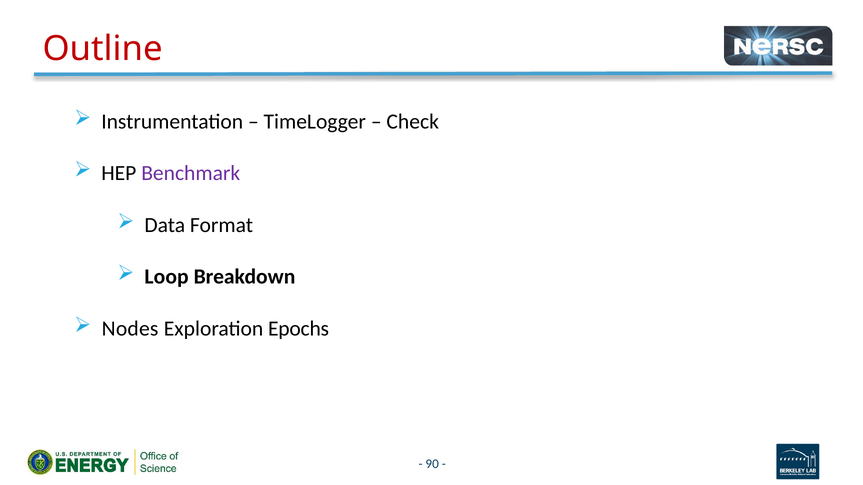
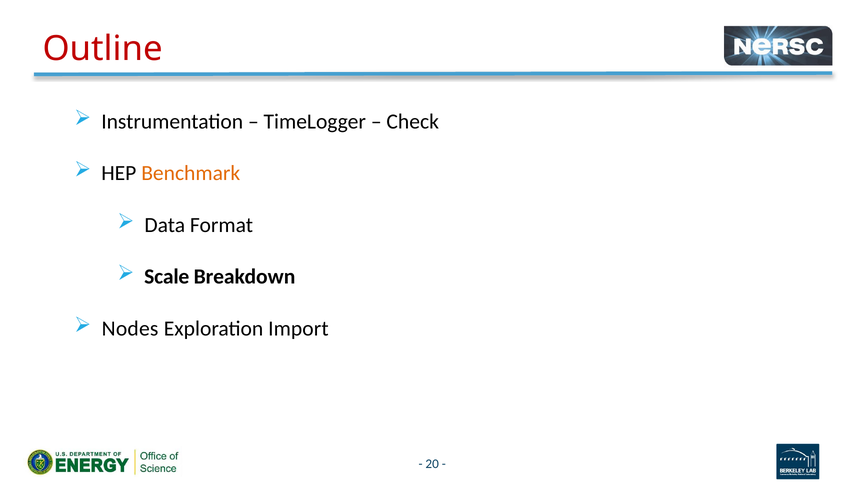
Benchmark colour: purple -> orange (191, 173)
Loop: Loop -> Scale (167, 277)
Epochs: Epochs -> Import (298, 329)
90: 90 -> 20 (432, 464)
